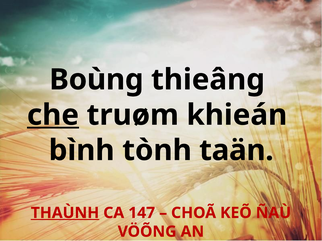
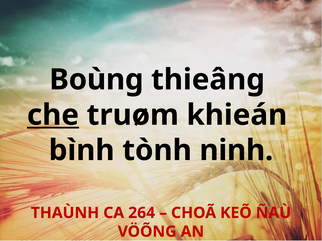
taän: taän -> ninh (236, 151)
THAÙNH underline: present -> none (65, 213)
147: 147 -> 264 (142, 213)
